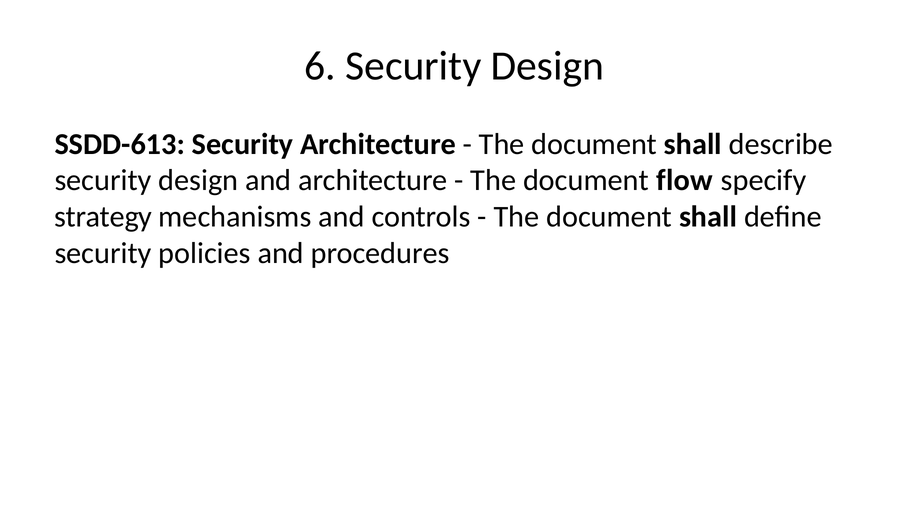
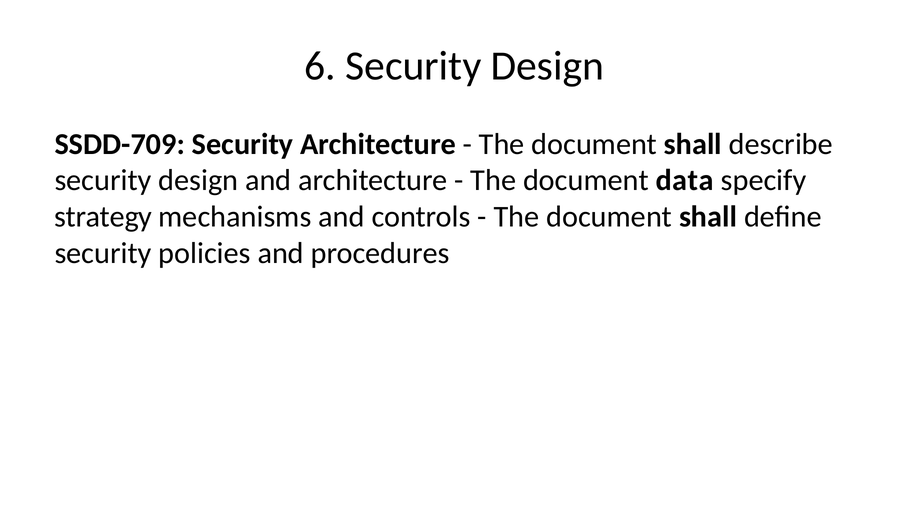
SSDD-613: SSDD-613 -> SSDD-709 (120, 144)
flow: flow -> data (685, 181)
